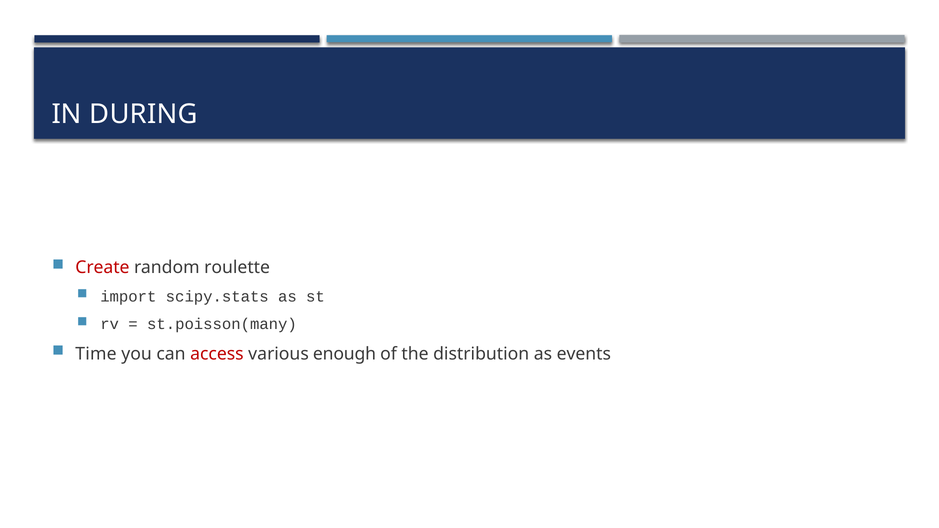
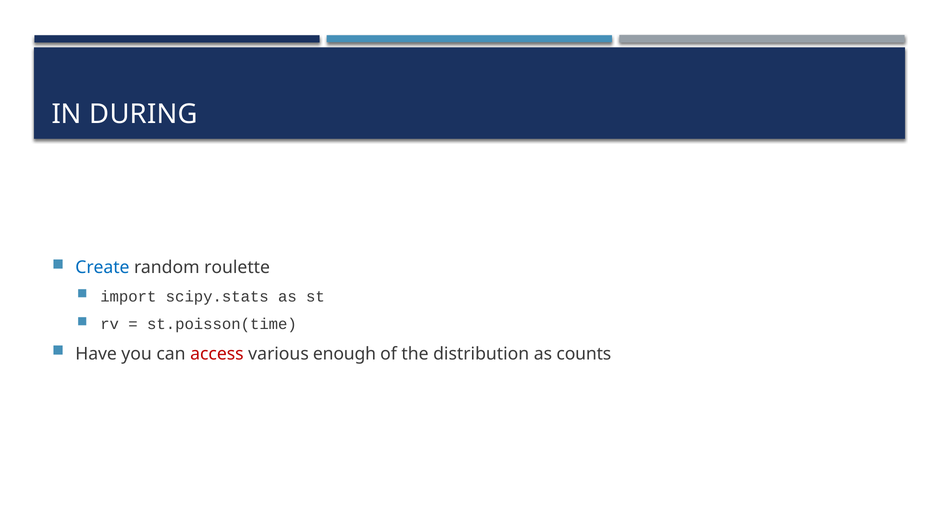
Create colour: red -> blue (102, 268)
st.poisson(many: st.poisson(many -> st.poisson(time (222, 324)
Time: Time -> Have (96, 354)
events: events -> counts (584, 354)
